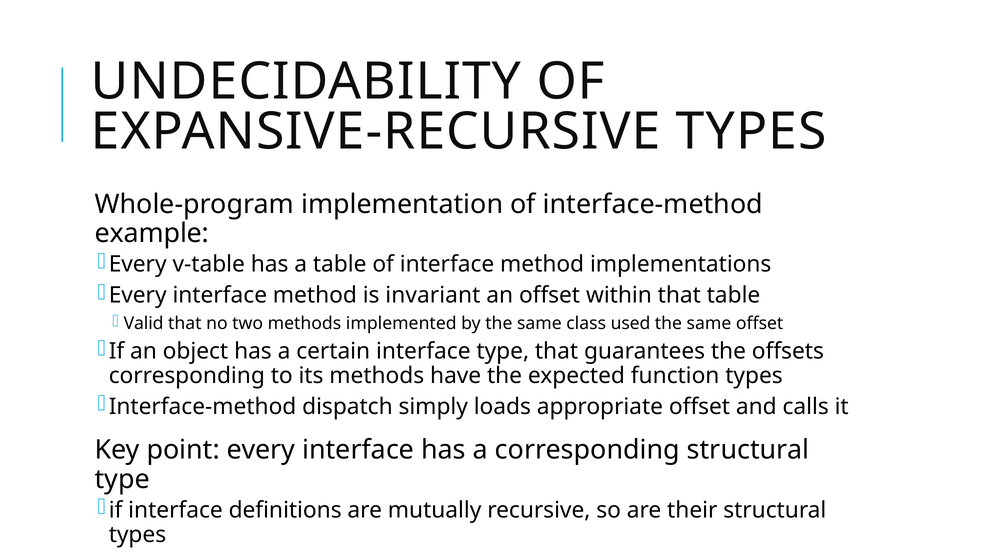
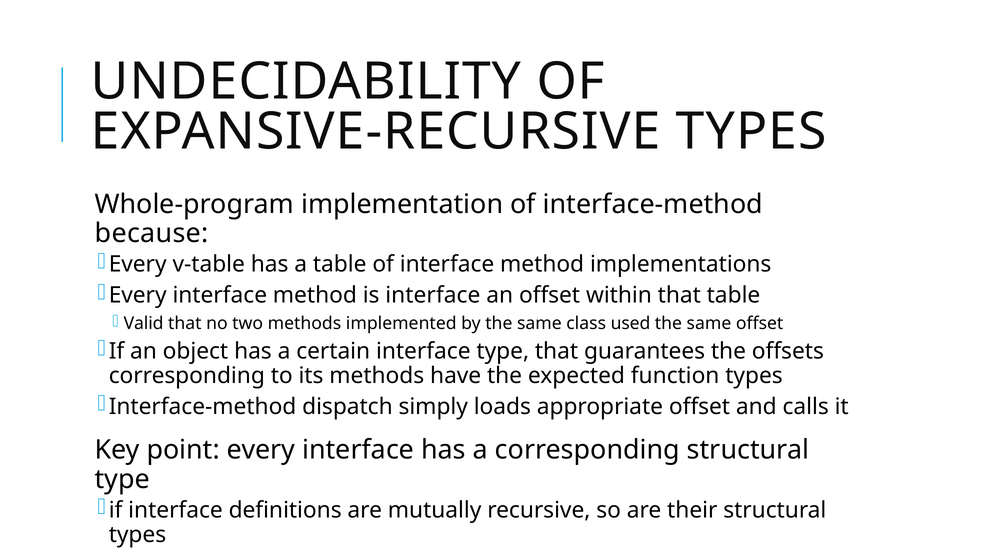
example: example -> because (152, 233)
is invariant: invariant -> interface (433, 295)
